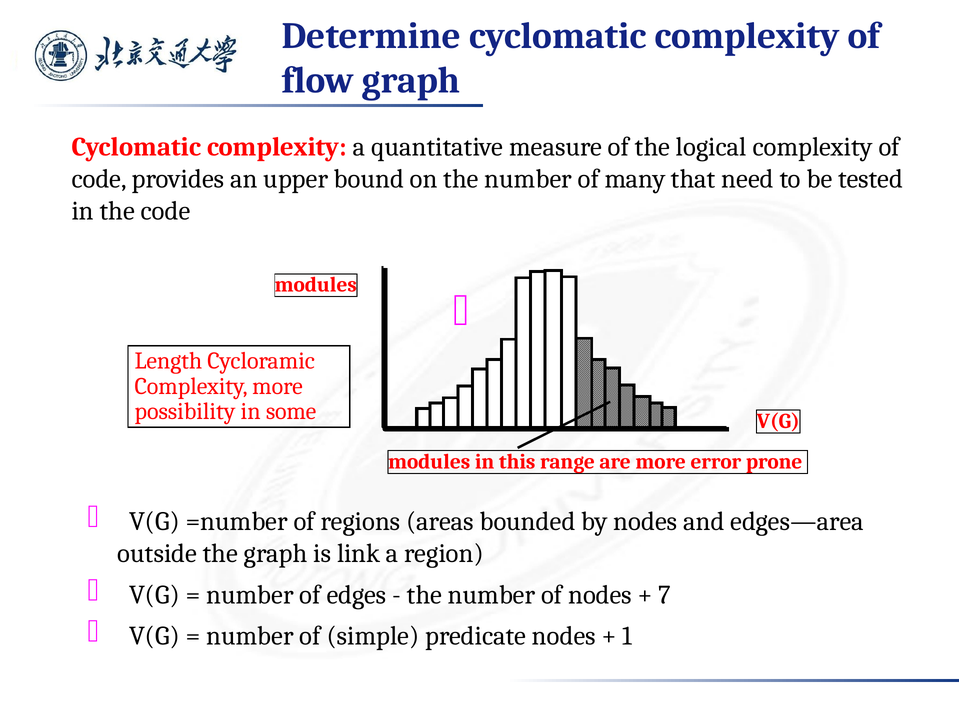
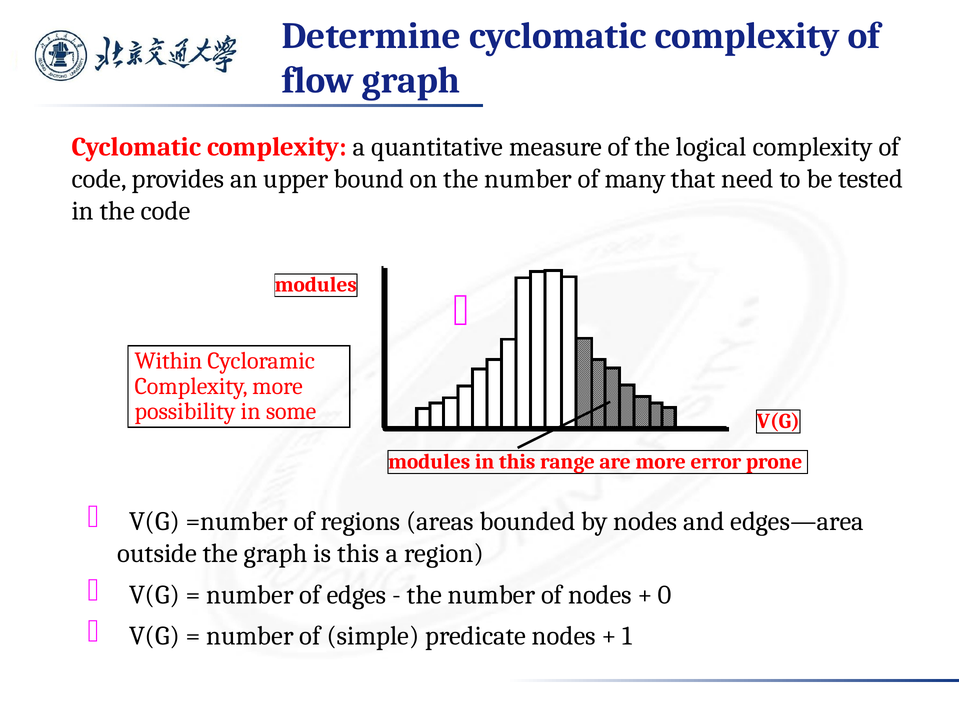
Length: Length -> Within (168, 361)
is link: link -> this (358, 554)
7: 7 -> 0 (665, 595)
